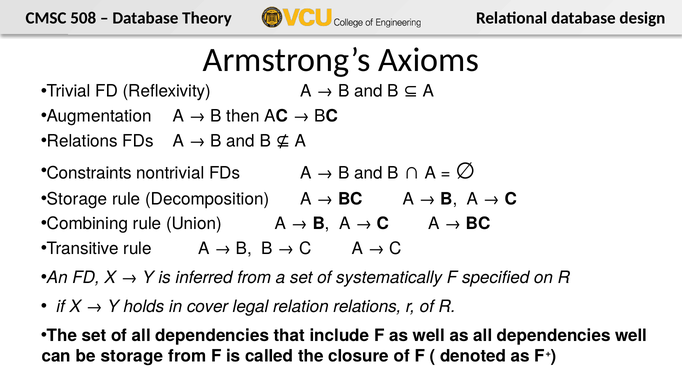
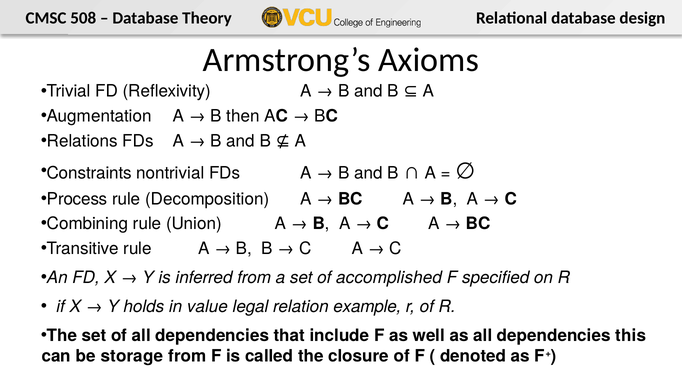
Storage: Storage -> Process (77, 199)
systematically: systematically -> accomplished (389, 277)
cover: cover -> value (207, 306)
relation relations: relations -> example (367, 306)
dependencies well: well -> this (631, 335)
